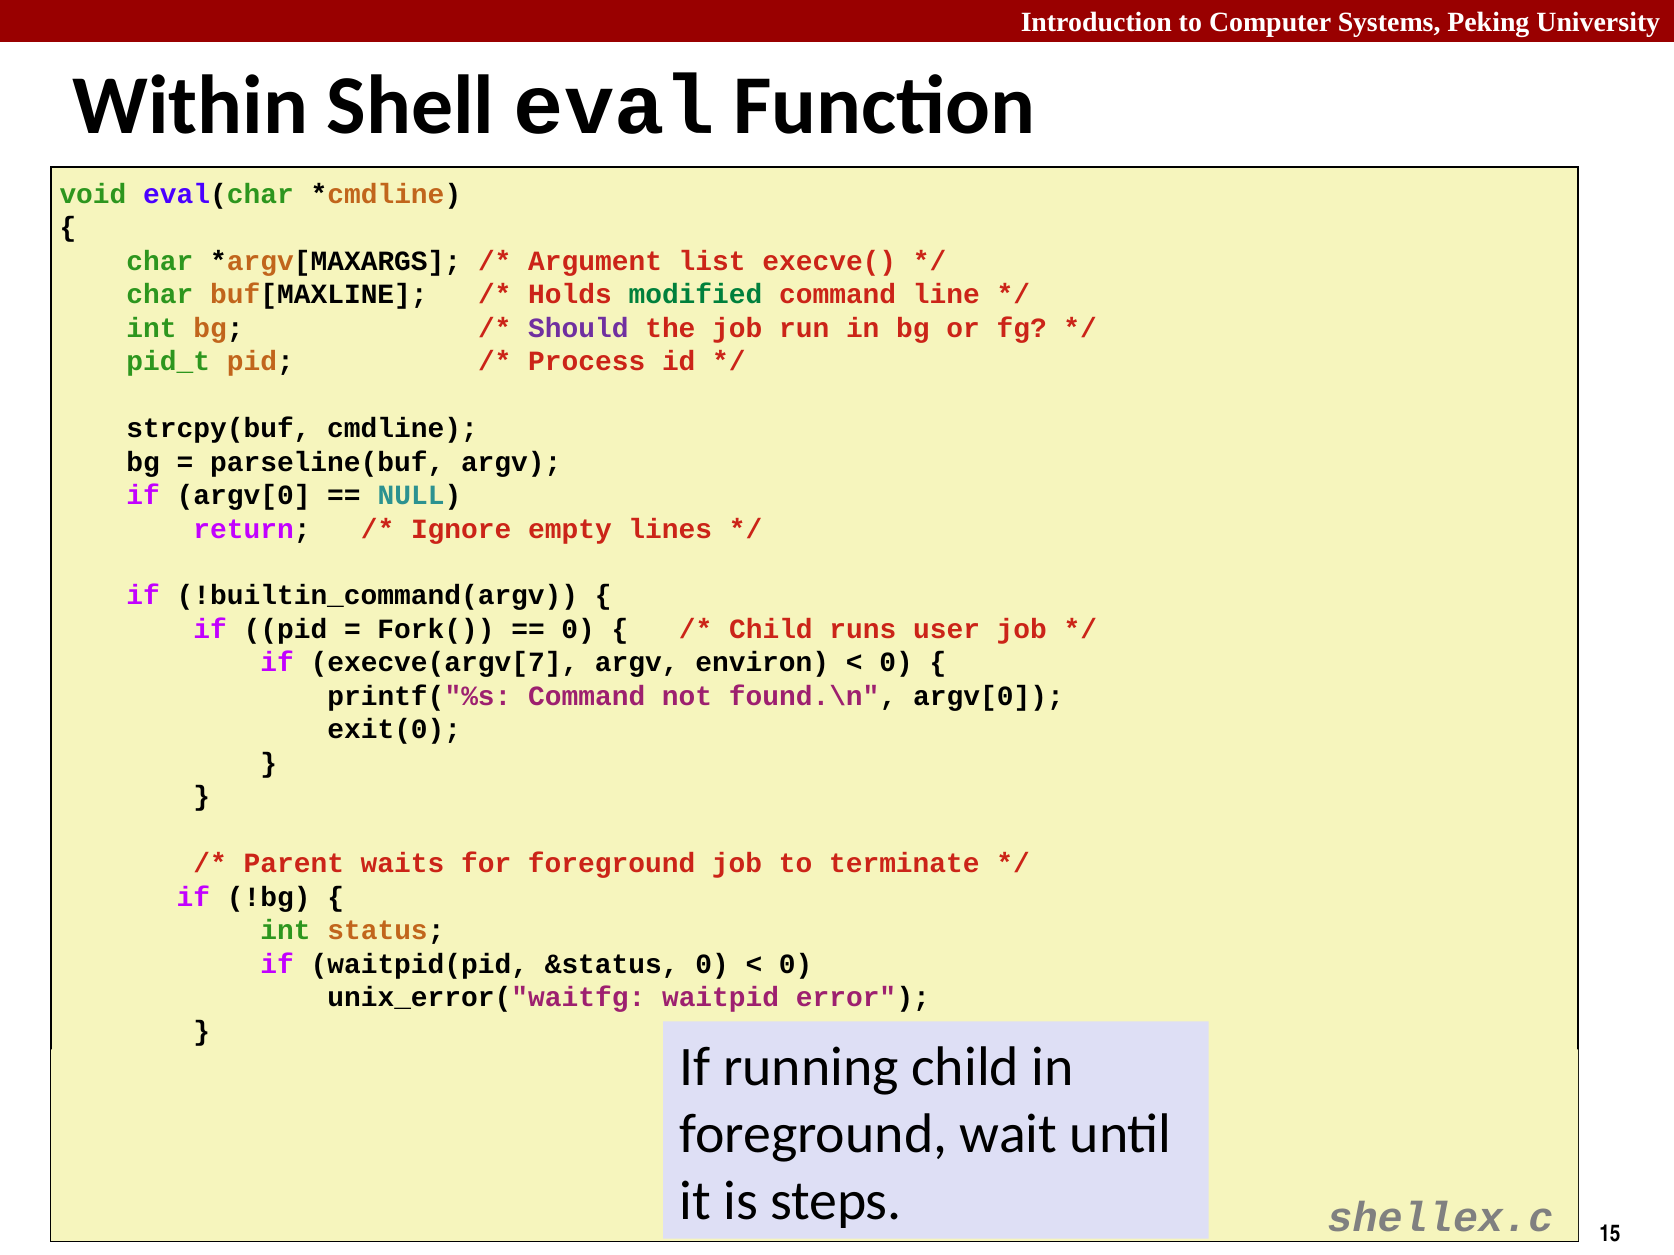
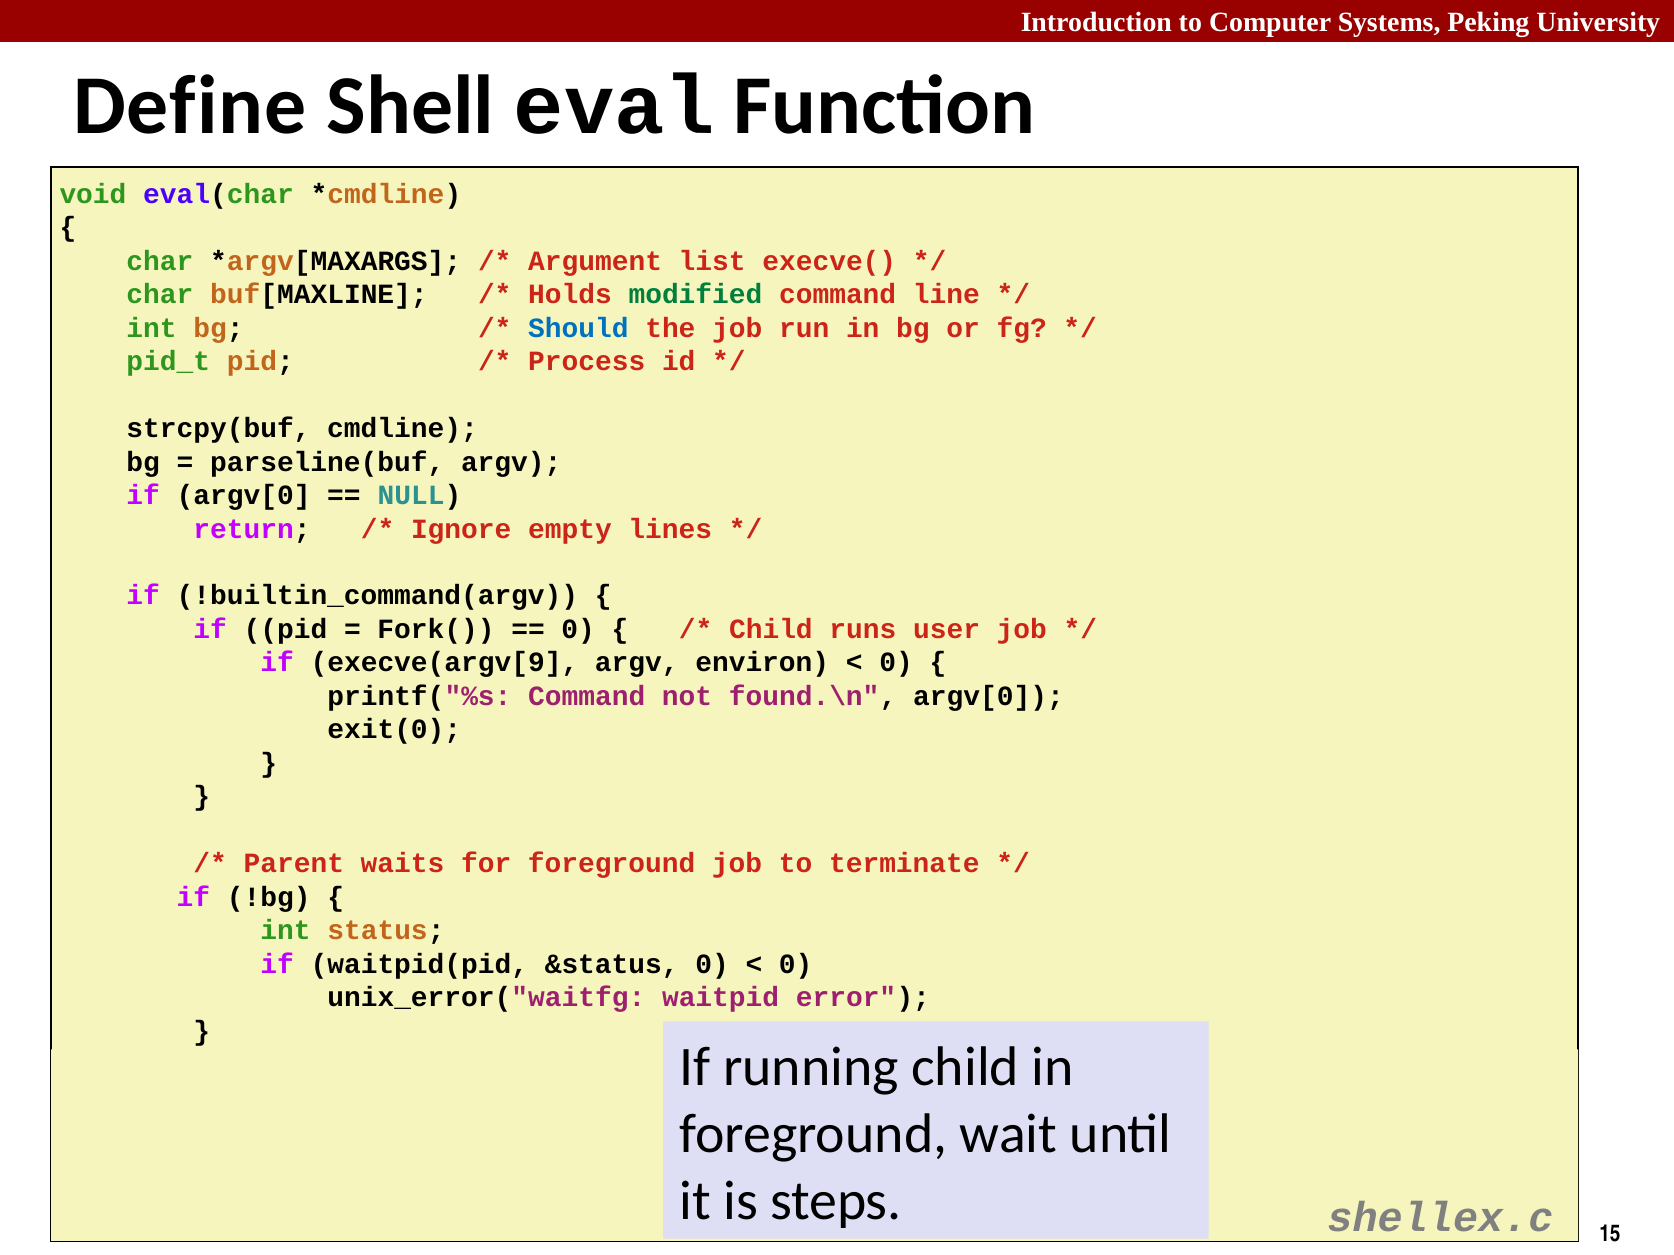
Within: Within -> Define (190, 106)
Should colour: purple -> blue (578, 328)
execve(argv[7: execve(argv[7 -> execve(argv[9 (444, 663)
